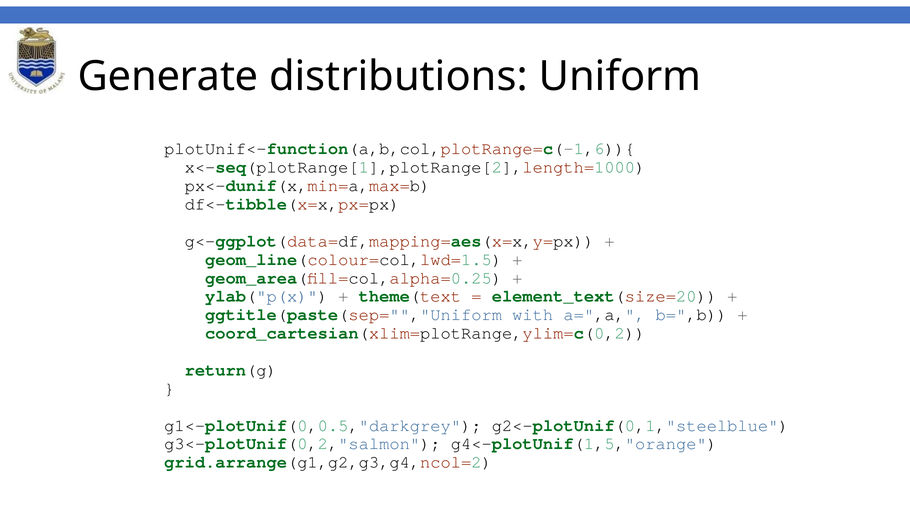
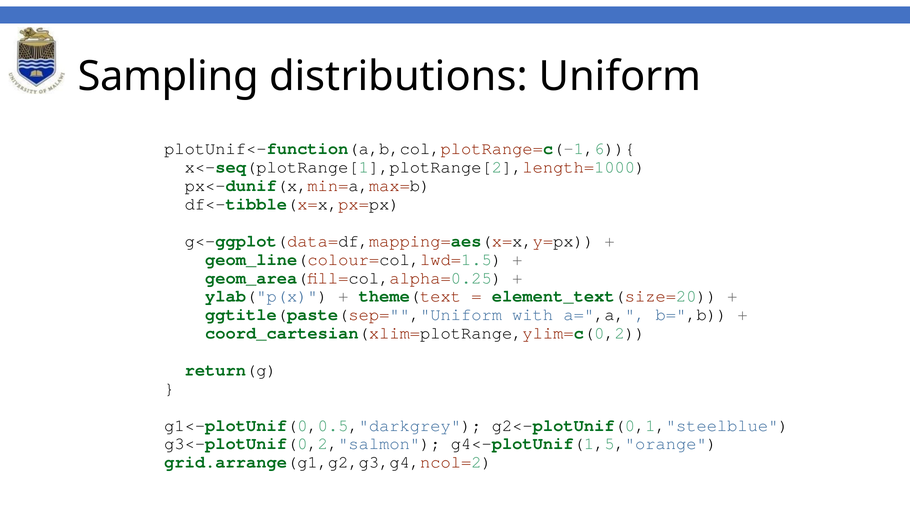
Generate: Generate -> Sampling (168, 76)
